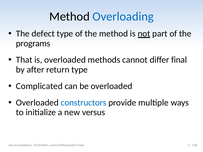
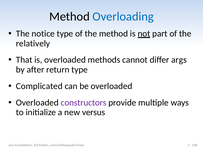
defect: defect -> notice (43, 34)
programs: programs -> relatively (33, 43)
final: final -> args (179, 60)
constructors colour: blue -> purple (84, 103)
